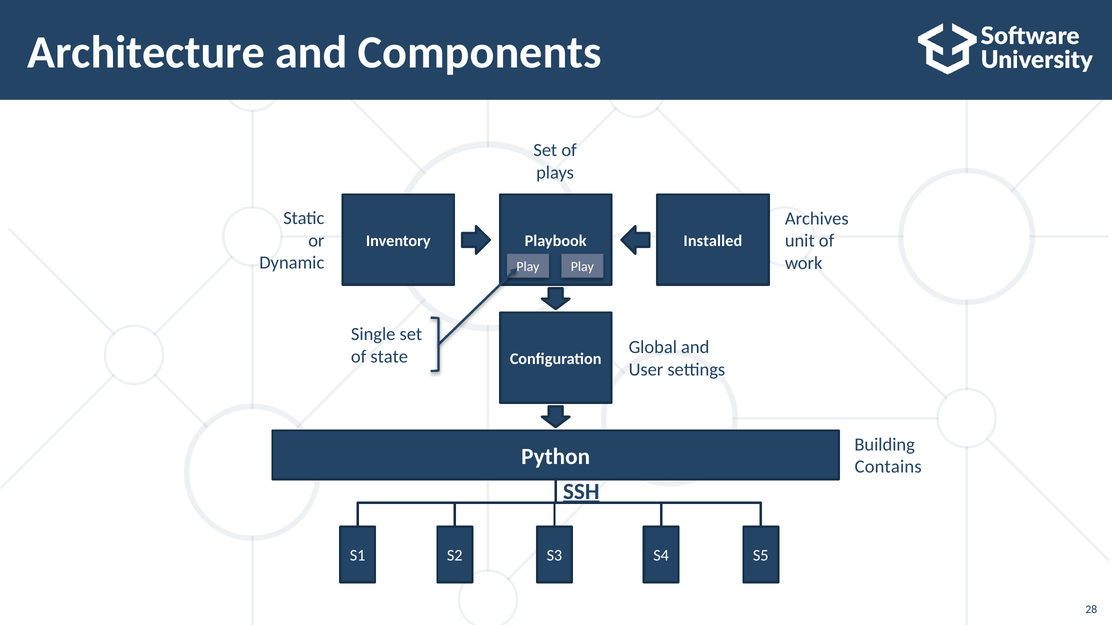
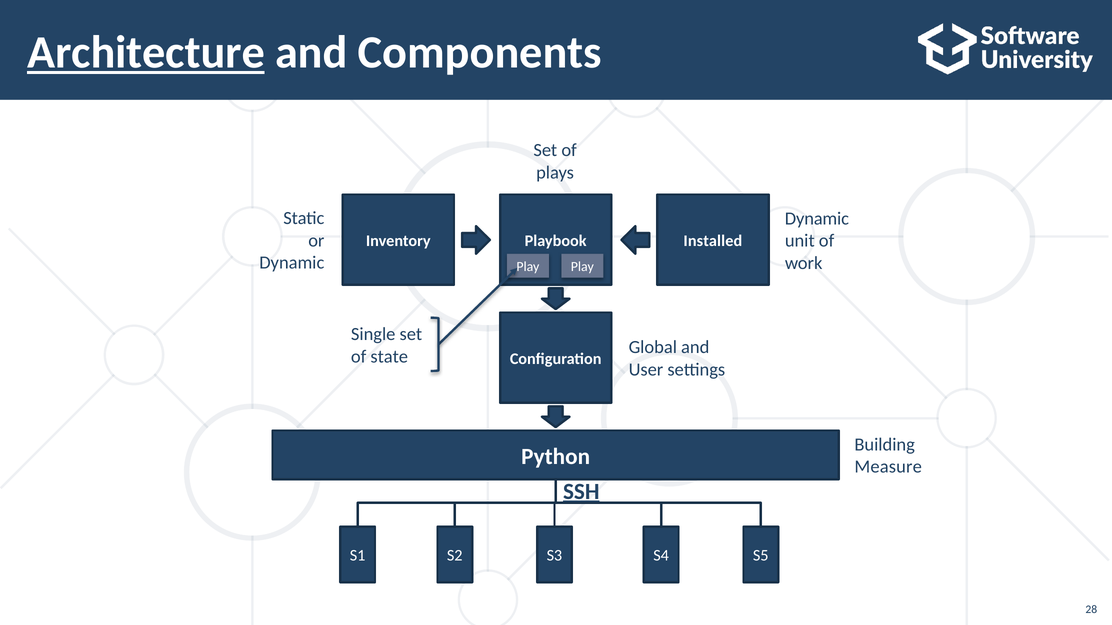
Architecture underline: none -> present (146, 53)
Archives: Archives -> Dynamic (817, 219)
Contains: Contains -> Measure (888, 467)
